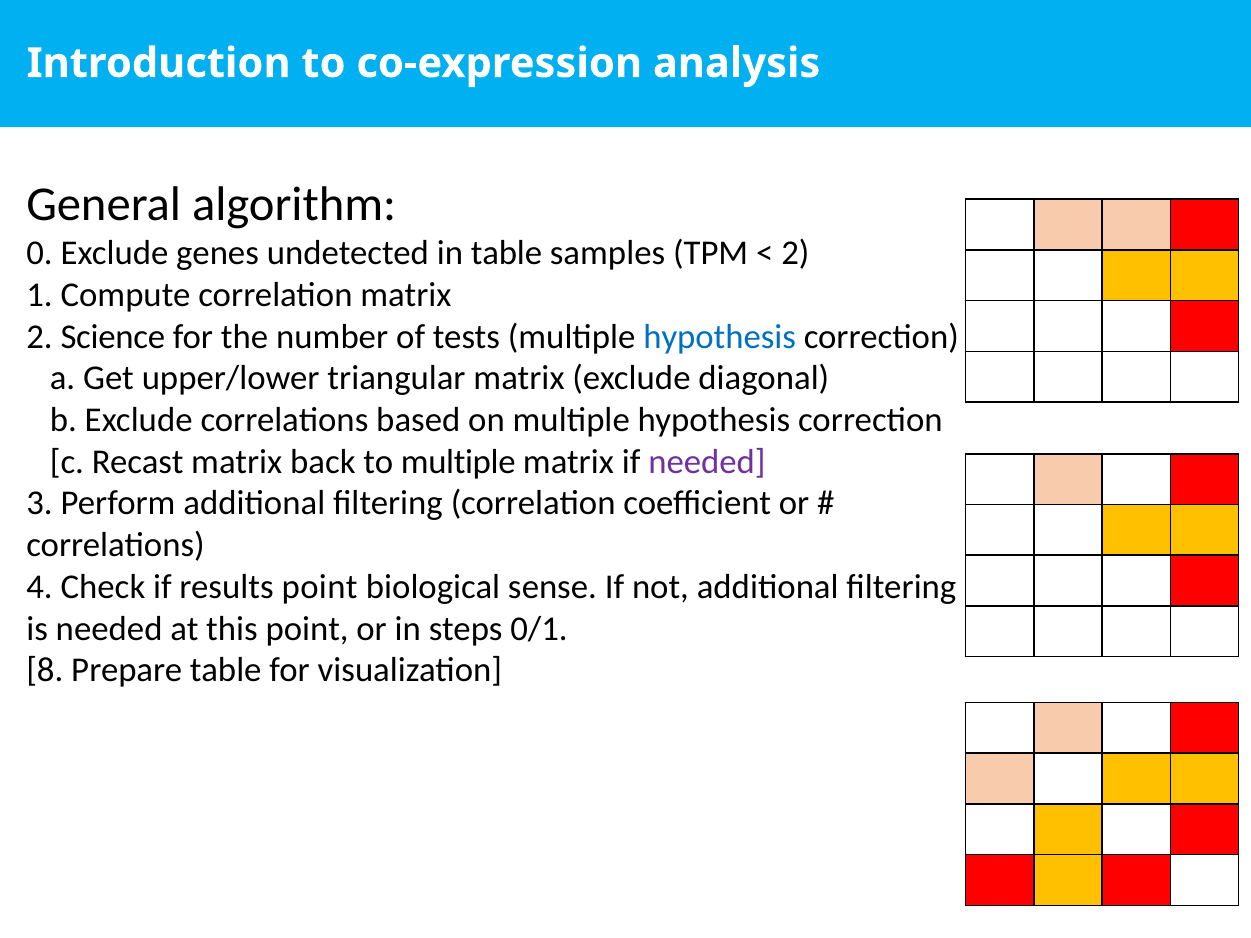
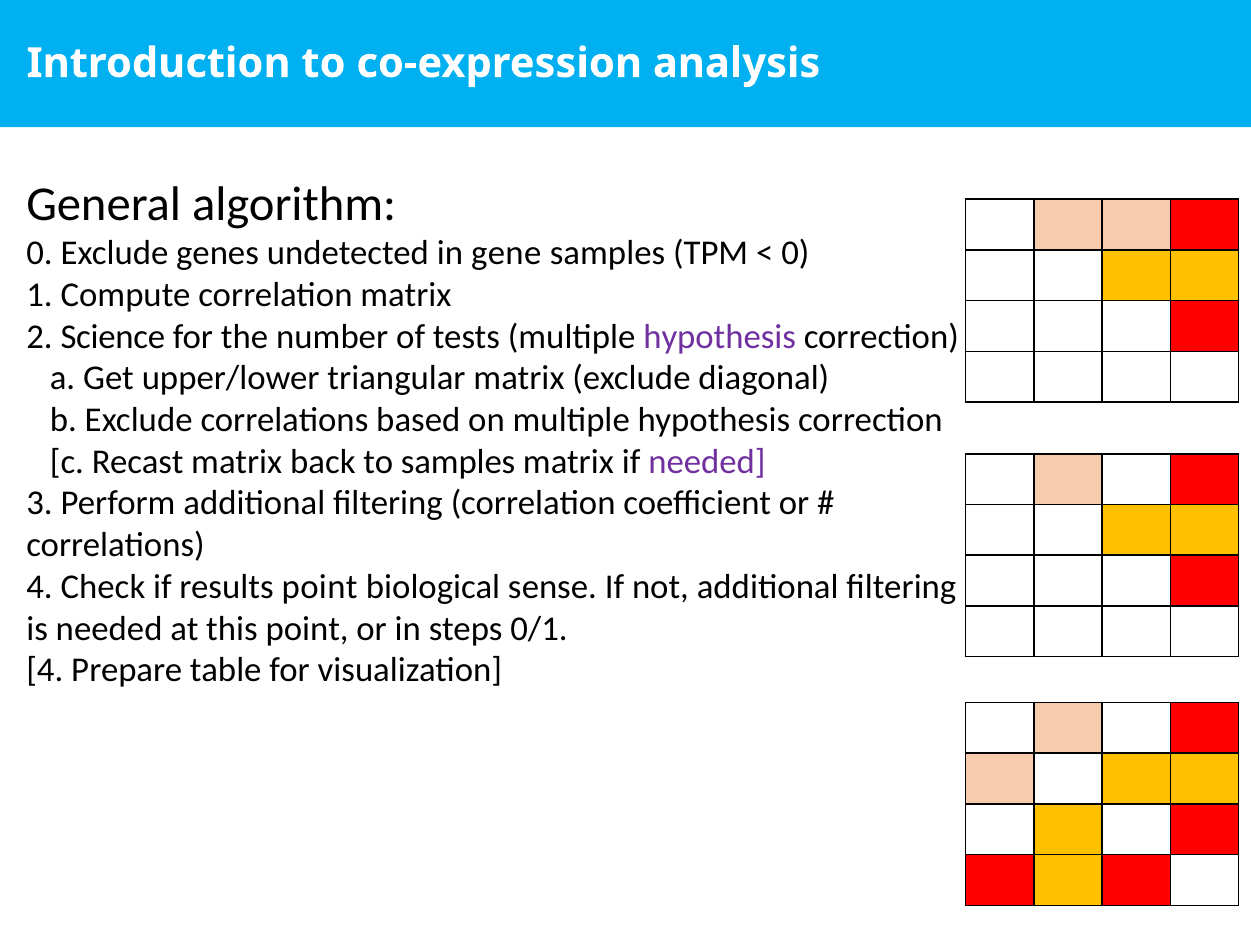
in table: table -> gene (506, 253)
2: 2 -> 0 (795, 253)
hypothesis colour: blue -> purple (720, 337)
to multiple: multiple -> samples (458, 462)
8: 8 -> 4 (45, 670)
